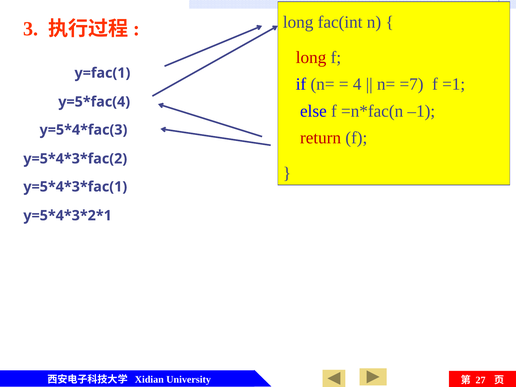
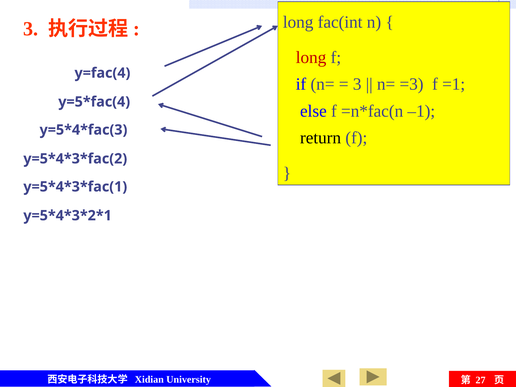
y=fac(1: y=fac(1 -> y=fac(4 (102, 73)
4: 4 -> 3 (357, 84)
=7: =7 -> =3 (412, 84)
return colour: red -> black (321, 138)
